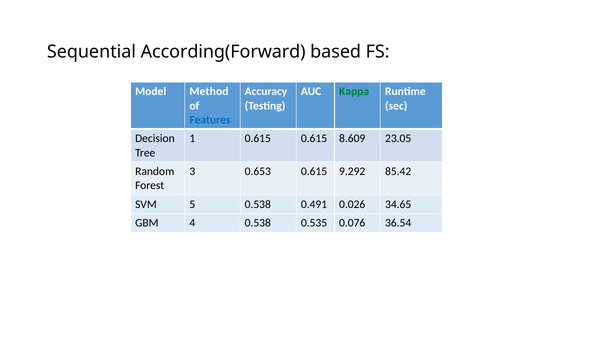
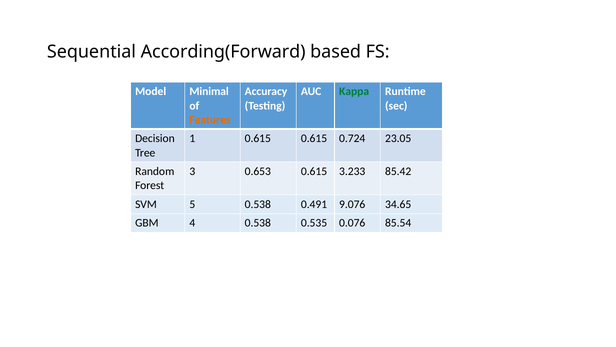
Method: Method -> Minimal (209, 91)
Features colour: blue -> orange (210, 120)
8.609: 8.609 -> 0.724 (352, 138)
9.292: 9.292 -> 3.233 (352, 171)
0.026: 0.026 -> 9.076 (352, 204)
36.54: 36.54 -> 85.54 (398, 223)
